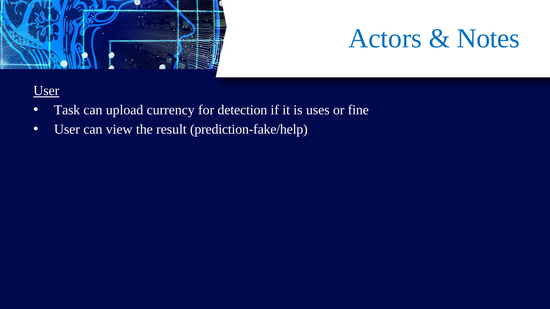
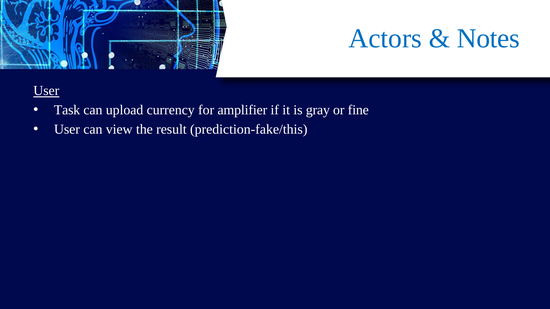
detection: detection -> amplifier (242, 110)
uses: uses -> gray (318, 110)
prediction-fake/help: prediction-fake/help -> prediction-fake/this (249, 129)
